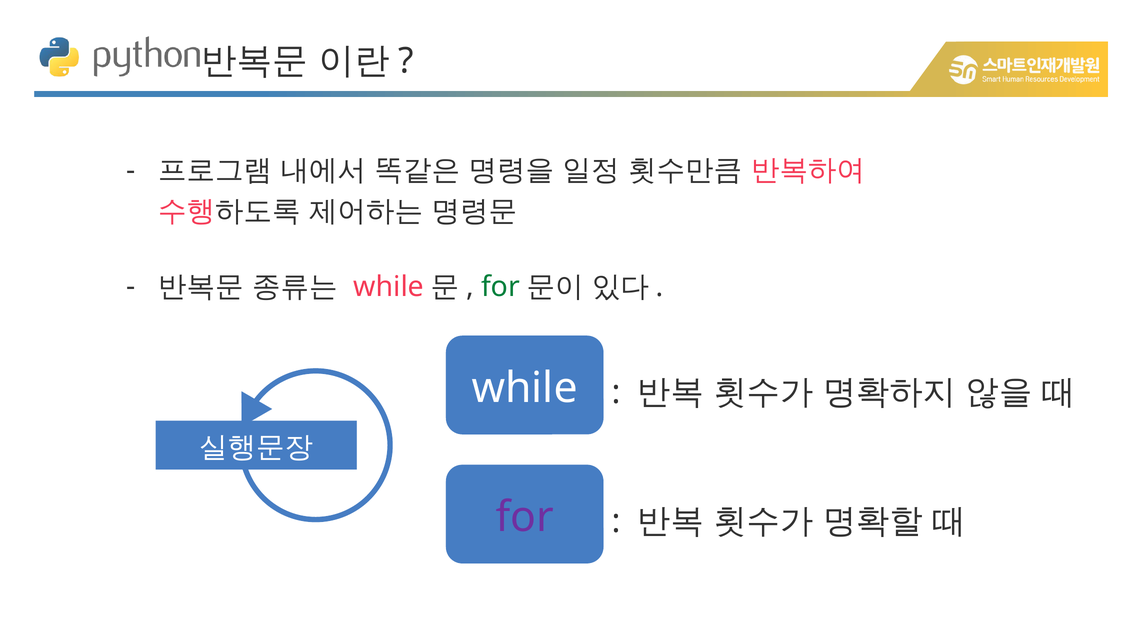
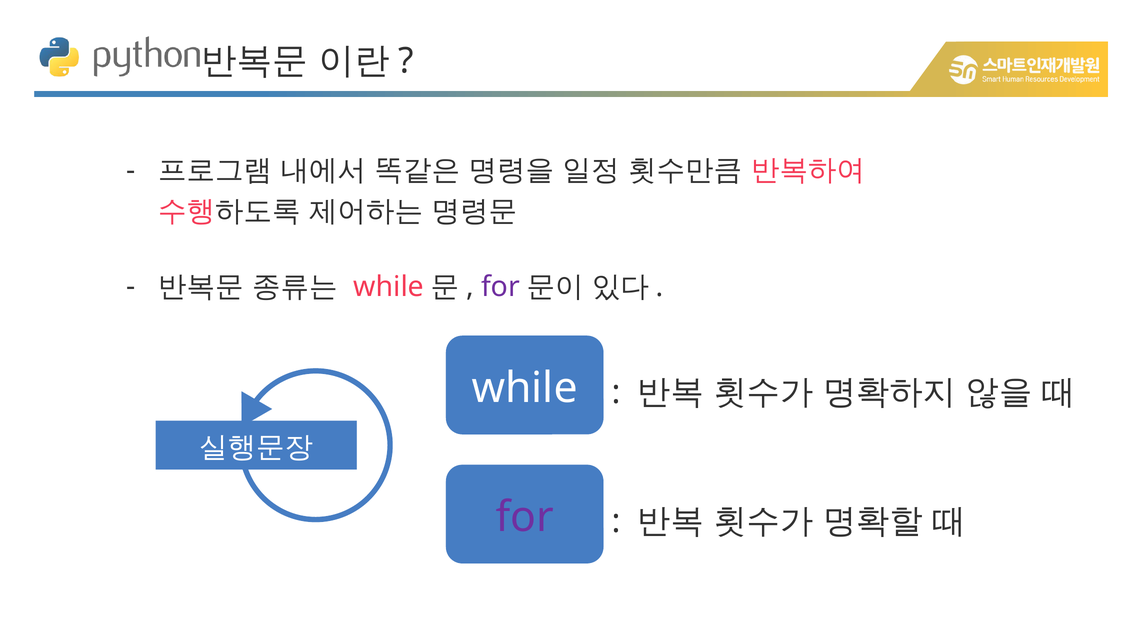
for colour: green -> purple (500, 287)
